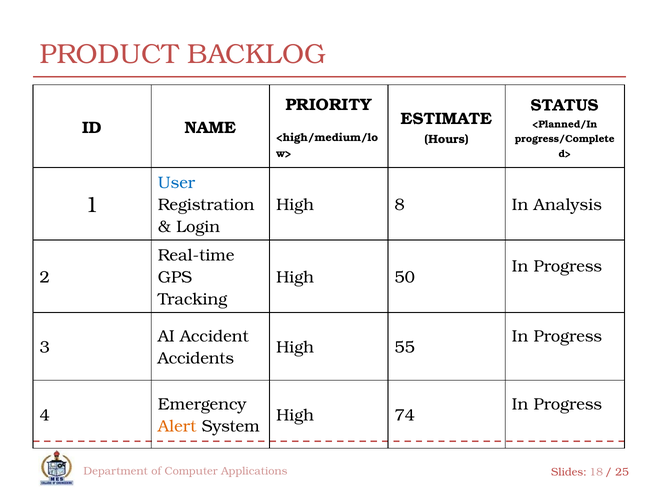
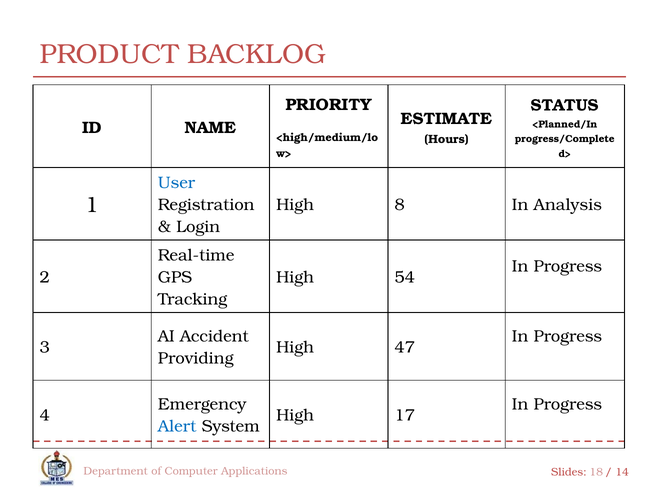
50: 50 -> 54 (405, 277)
55: 55 -> 47 (405, 348)
Accidents: Accidents -> Providing (196, 359)
74: 74 -> 17 (405, 416)
Alert colour: orange -> blue (177, 427)
25: 25 -> 14 (622, 473)
